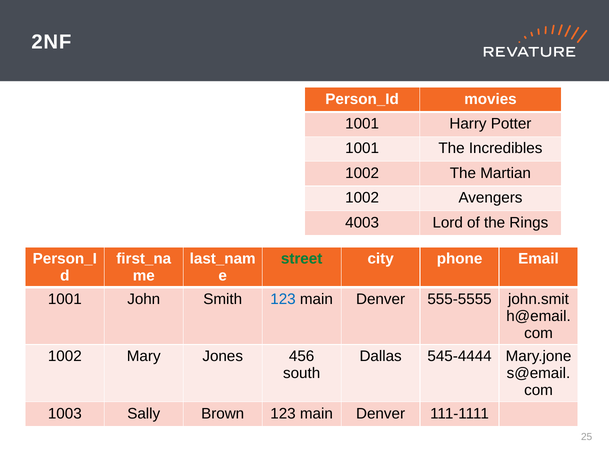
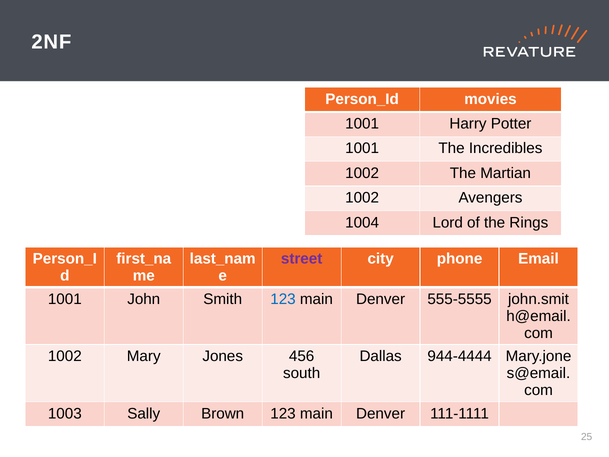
4003: 4003 -> 1004 (362, 222)
street colour: green -> purple (302, 259)
545-4444: 545-4444 -> 944-4444 (460, 356)
